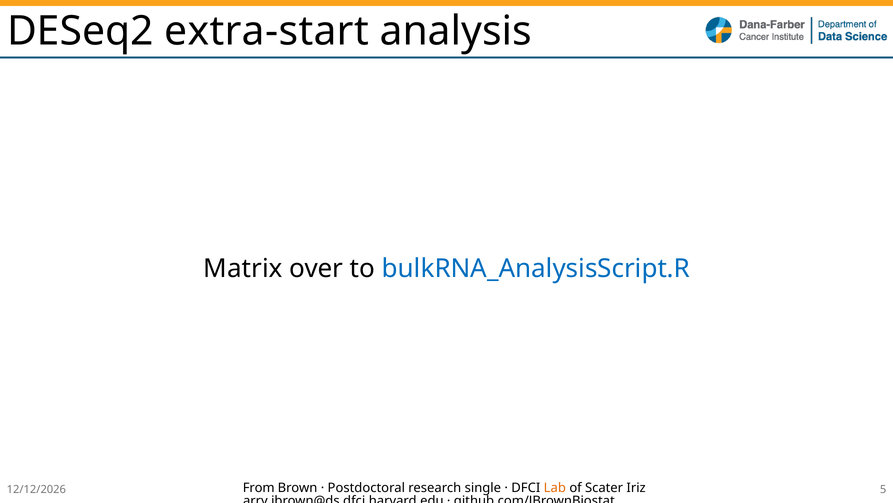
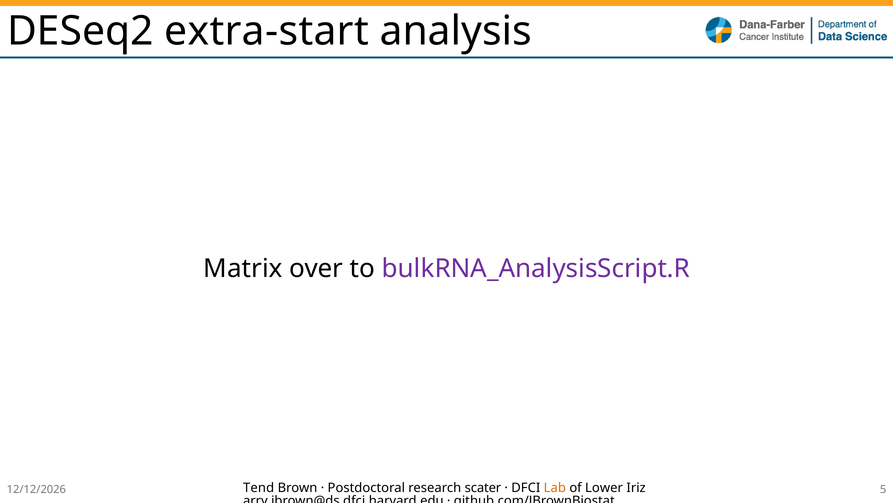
bulkRNA_AnalysisScript.R colour: blue -> purple (536, 268)
From: From -> Tend (259, 487)
single: single -> scater (483, 487)
Scater: Scater -> Lower (604, 487)
